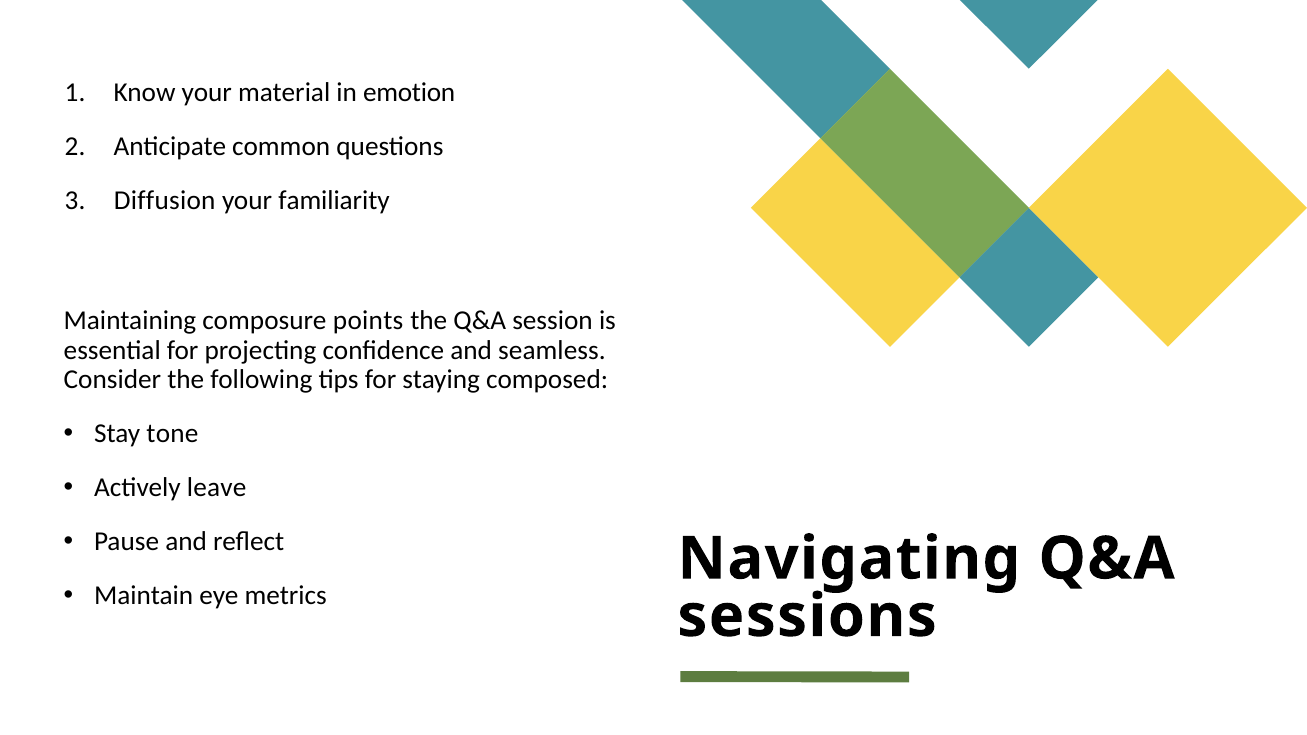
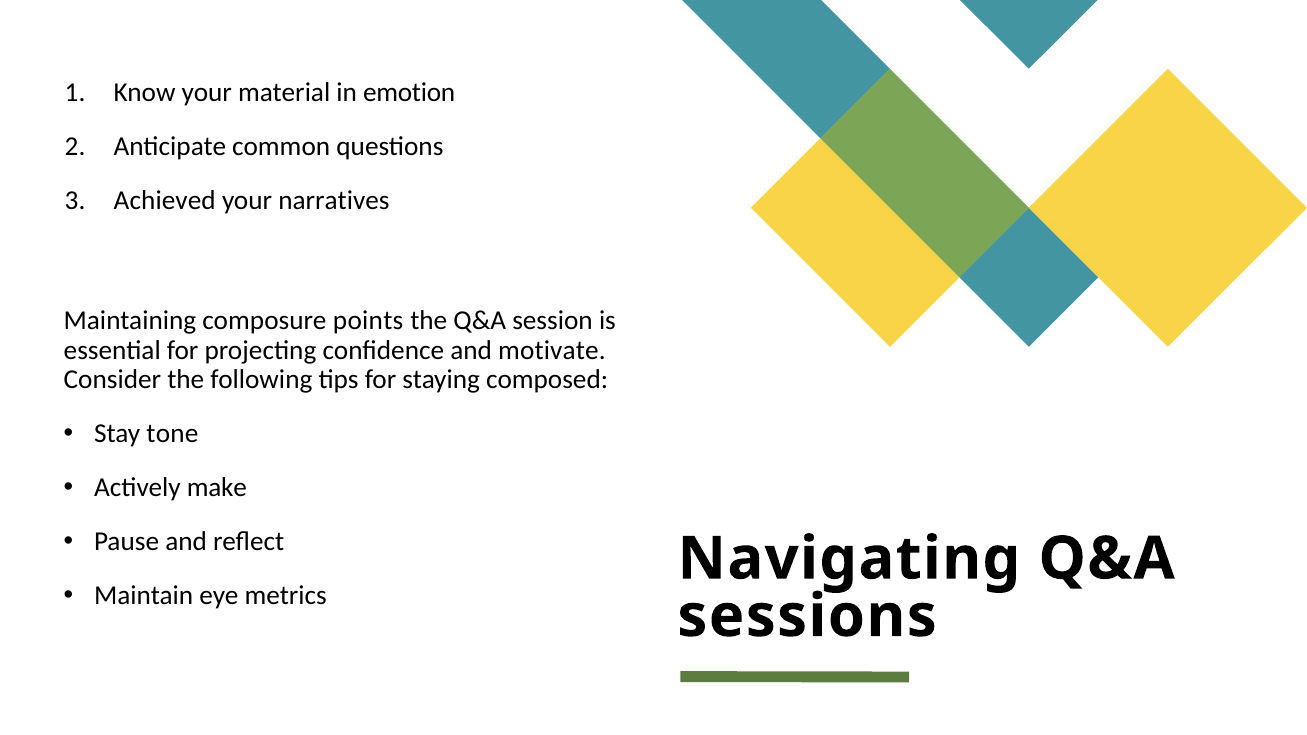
Diffusion: Diffusion -> Achieved (165, 201)
familiarity: familiarity -> narratives (334, 201)
seamless: seamless -> motivate (552, 350)
leave: leave -> make (217, 488)
